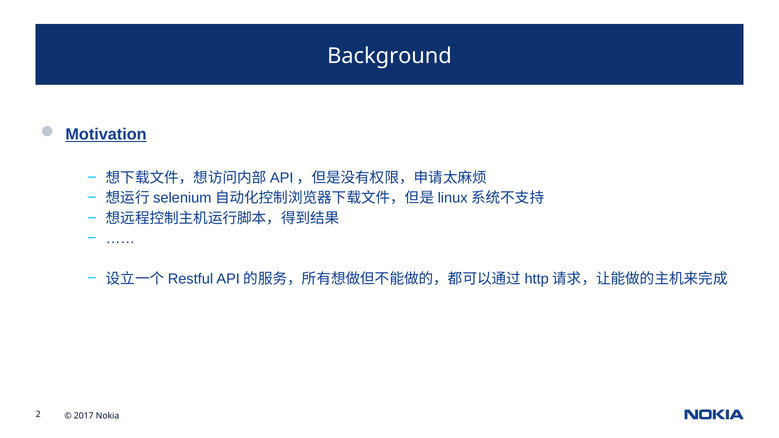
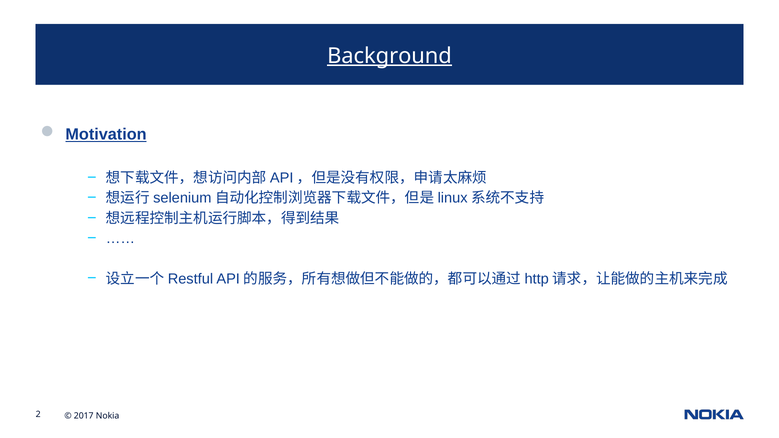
Background underline: none -> present (390, 56)
